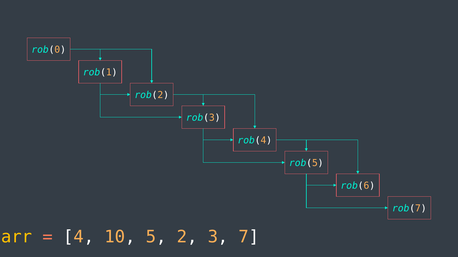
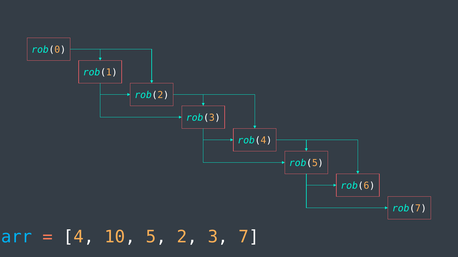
arr colour: yellow -> light blue (17, 237)
